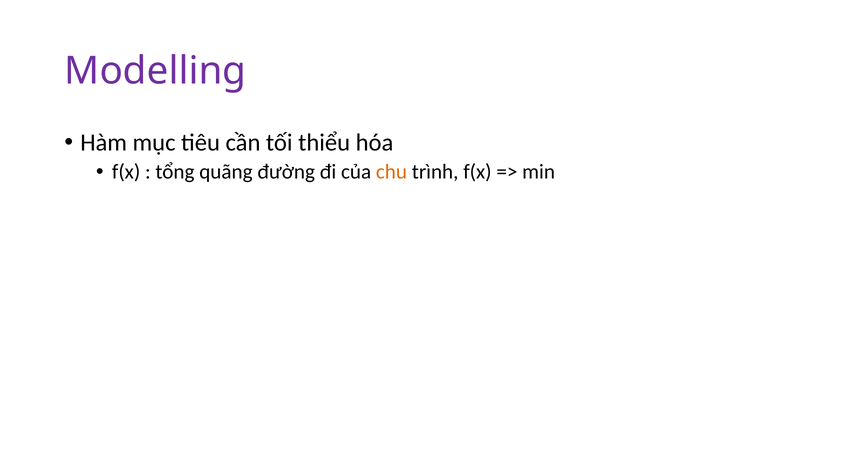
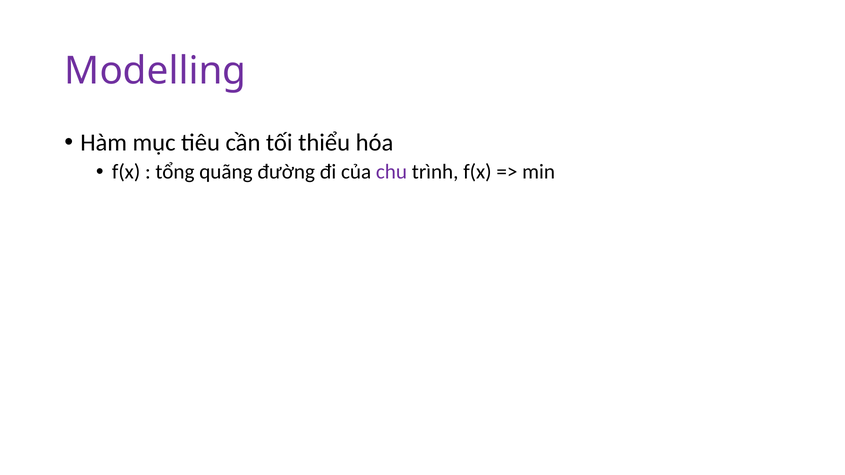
chu colour: orange -> purple (391, 172)
